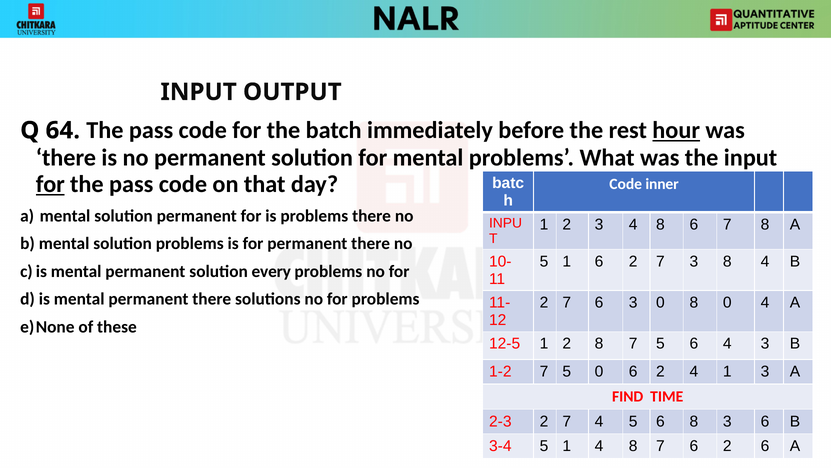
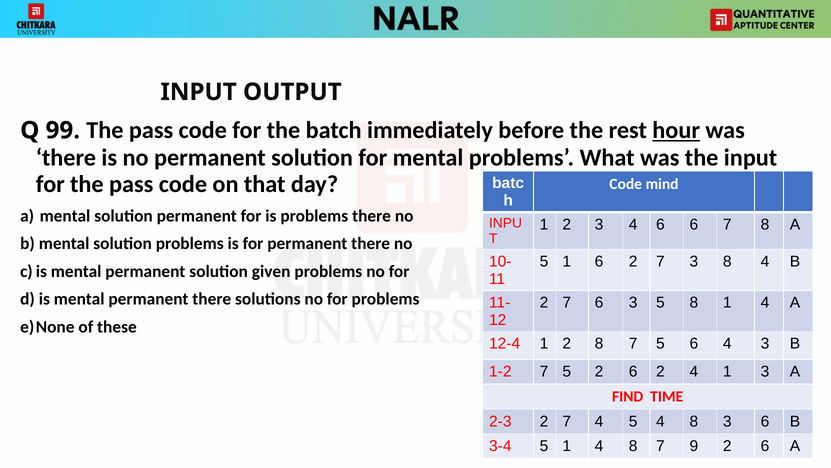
64: 64 -> 99 (63, 130)
for underline: present -> none (50, 184)
inner: inner -> mind (662, 184)
3 4 8: 8 -> 6 (660, 224)
every: every -> given (271, 271)
3 0: 0 -> 5 (660, 302)
8 0: 0 -> 1 (727, 302)
12-5: 12-5 -> 12-4 (505, 343)
5 0: 0 -> 2 (599, 371)
4 5 6: 6 -> 4 (660, 421)
8 7 6: 6 -> 9 (694, 445)
